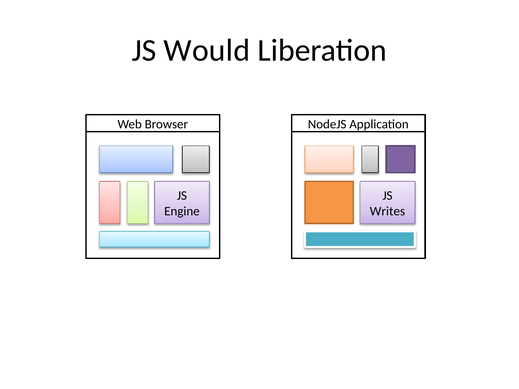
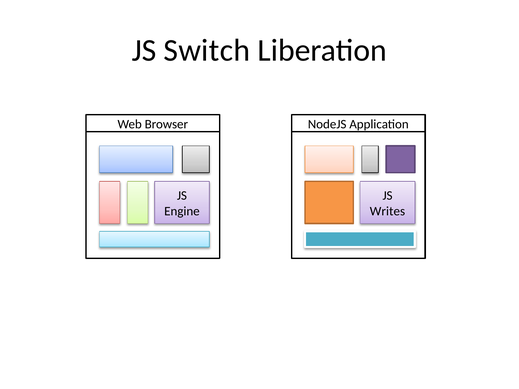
Would: Would -> Switch (207, 50)
